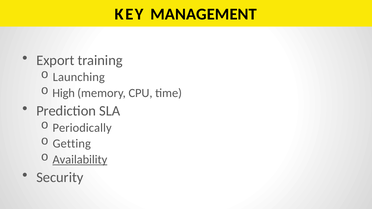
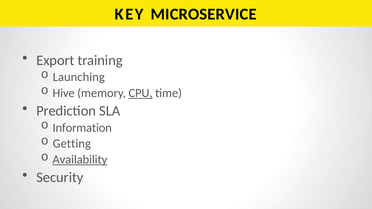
MANAGEMENT: MANAGEMENT -> MICROSERVICE (204, 14)
High: High -> Hive (64, 93)
CPU underline: none -> present (141, 93)
Periodically: Periodically -> Information (82, 128)
